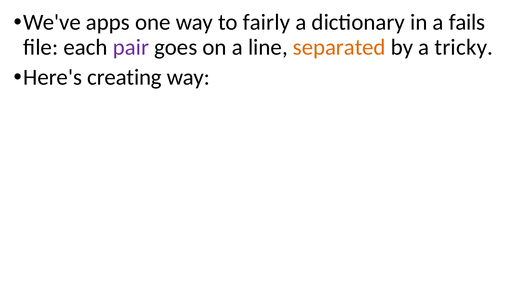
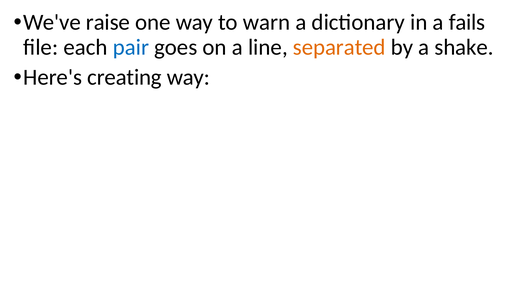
apps: apps -> raise (108, 22)
fairly: fairly -> warn (267, 22)
pair colour: purple -> blue (131, 47)
tricky: tricky -> shake (464, 47)
